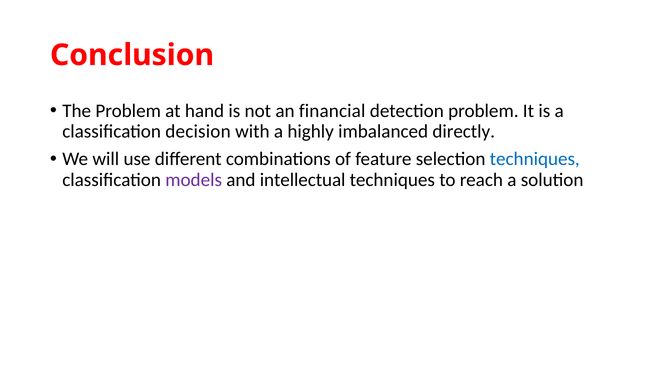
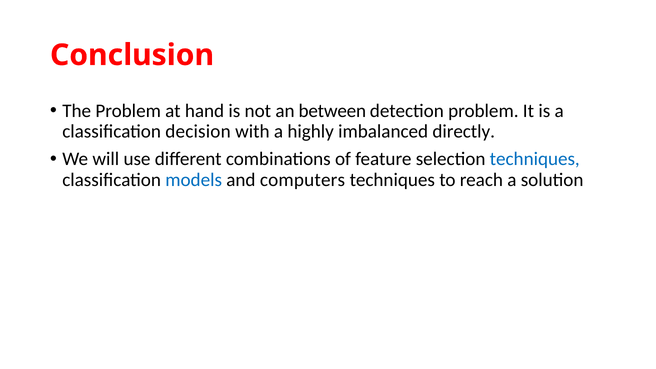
financial: financial -> between (332, 111)
models colour: purple -> blue (194, 180)
intellectual: intellectual -> computers (302, 180)
